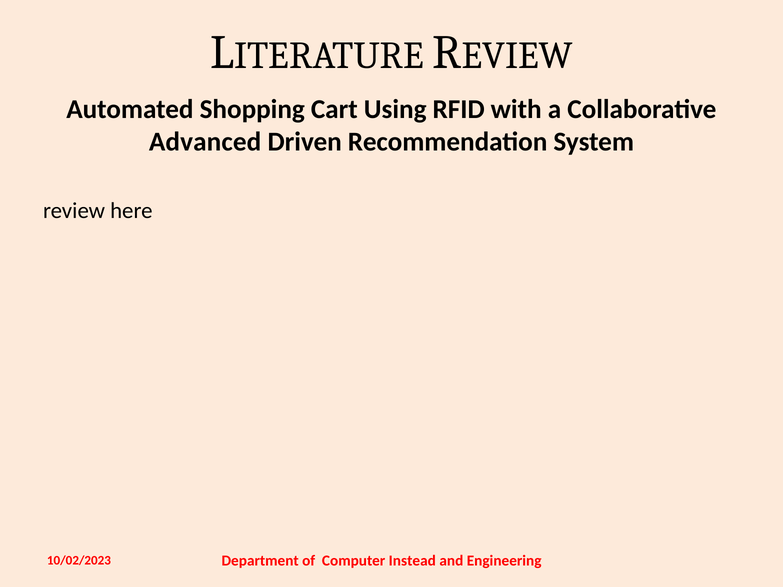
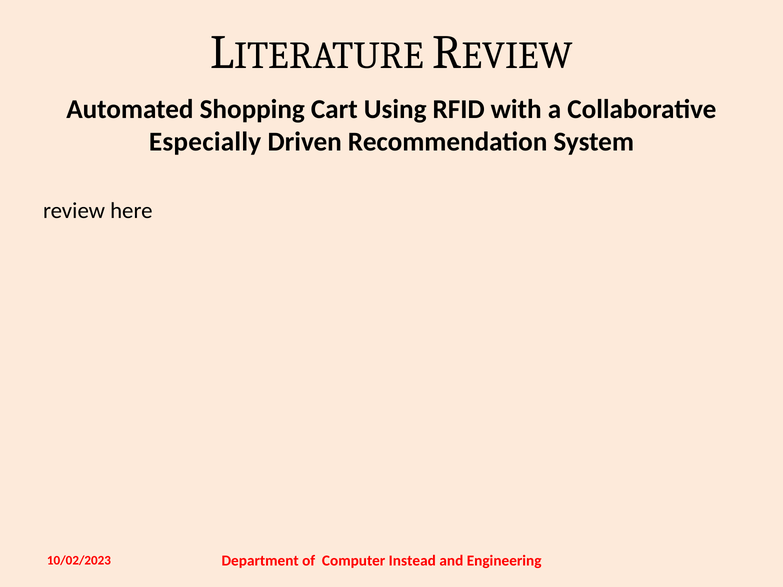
Advanced: Advanced -> Especially (205, 142)
